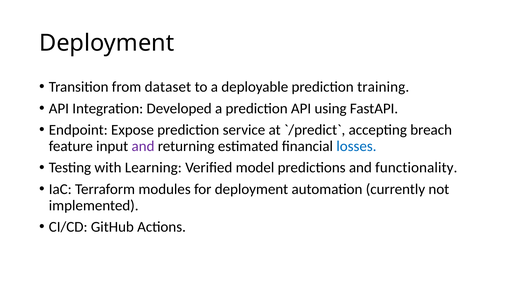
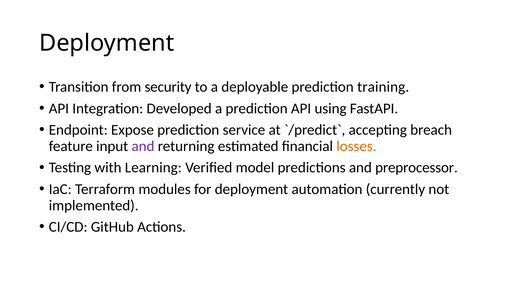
dataset: dataset -> security (168, 87)
losses colour: blue -> orange (356, 146)
functionality: functionality -> preprocessor (416, 168)
